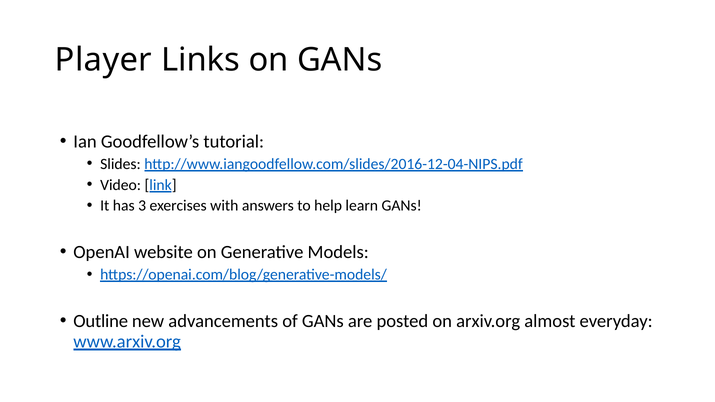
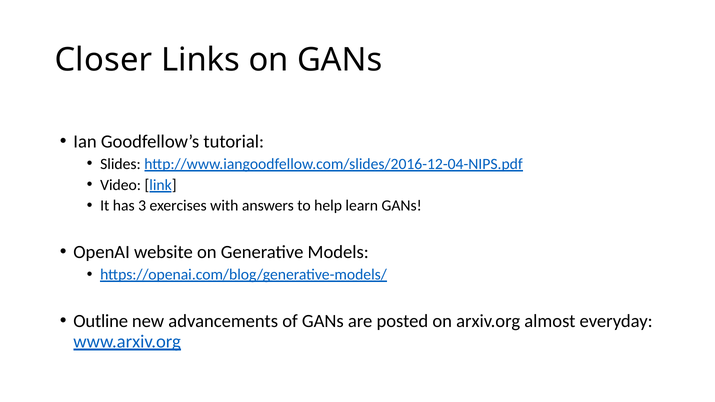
Player: Player -> Closer (103, 60)
